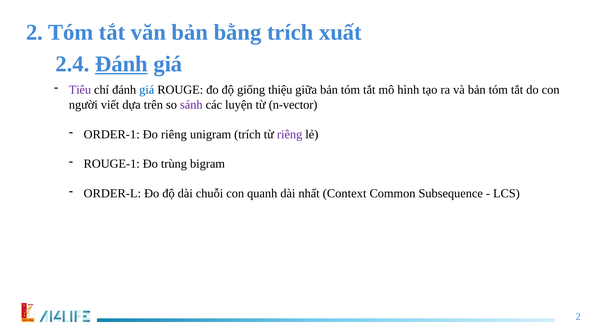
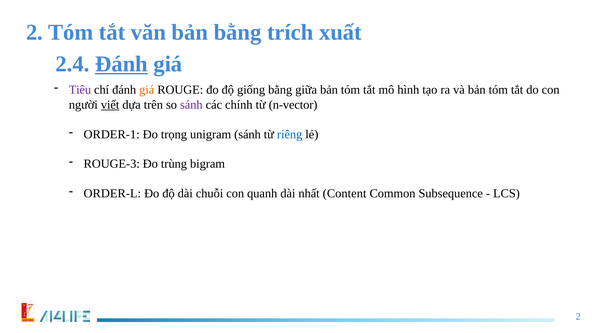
giá colour: blue -> orange (147, 90)
giống thiệu: thiệu -> bằng (280, 90)
viết underline: none -> present (110, 105)
luyện: luyện -> chính (239, 105)
Đo riêng: riêng -> trọng (174, 134)
unigram trích: trích -> sánh (247, 134)
riêng colour: purple -> blue (290, 134)
ROUGE-1: ROUGE-1 -> ROUGE-3 (112, 164)
Context: Context -> Content (345, 193)
